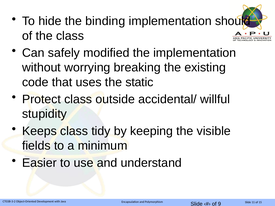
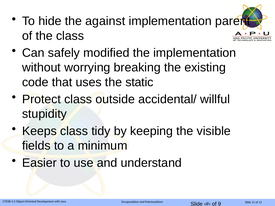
binding: binding -> against (105, 21)
should: should -> parent (233, 21)
